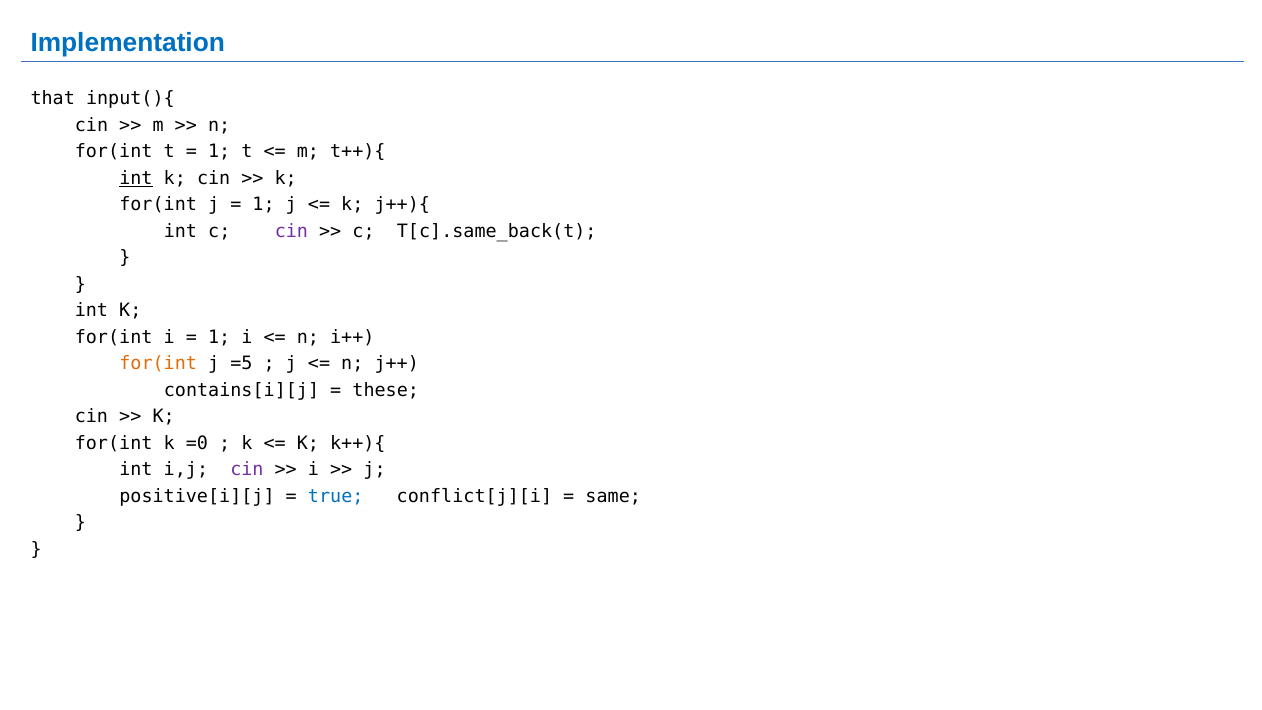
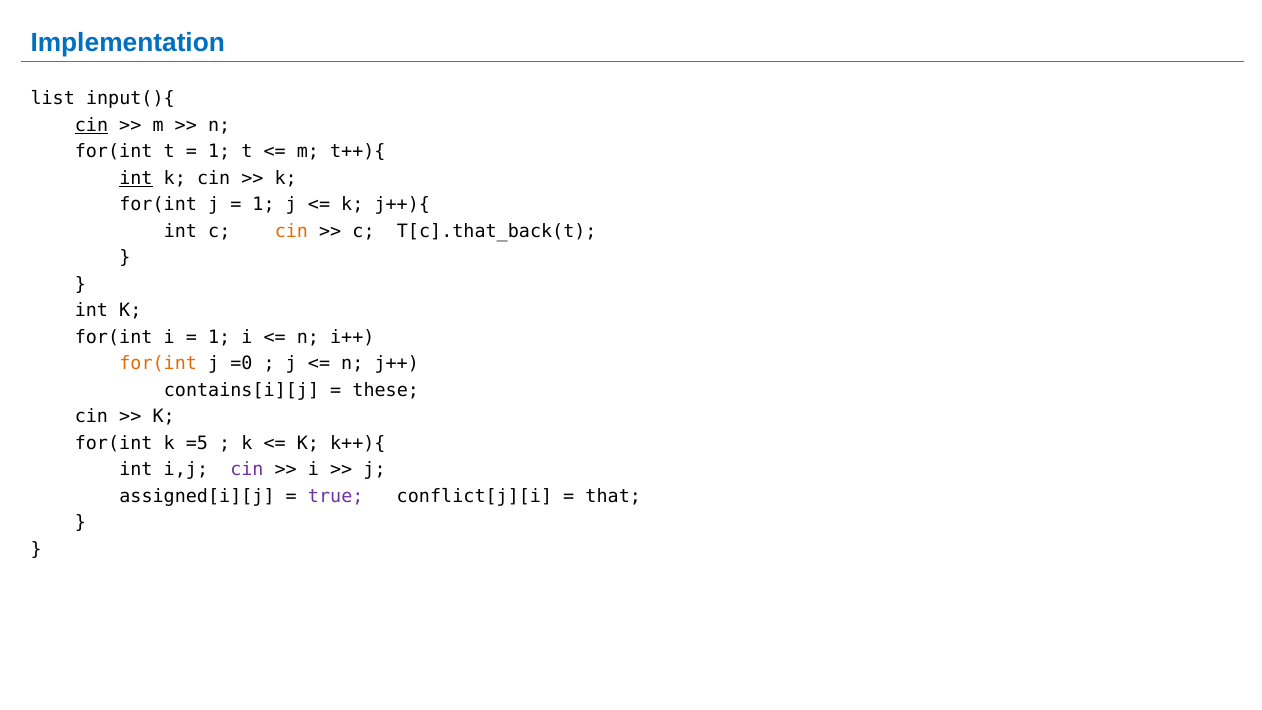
that: that -> list (53, 99)
cin underline: none -> present (91, 125)
cin colour: purple -> orange (291, 231)
T[c].same_back(t: T[c].same_back(t -> T[c].that_back(t (497, 231)
=5: =5 -> =0 (241, 364)
=0: =0 -> =5 (197, 443)
positive[i][j: positive[i][j -> assigned[i][j (197, 496)
true colour: blue -> purple (336, 496)
same: same -> that (613, 496)
